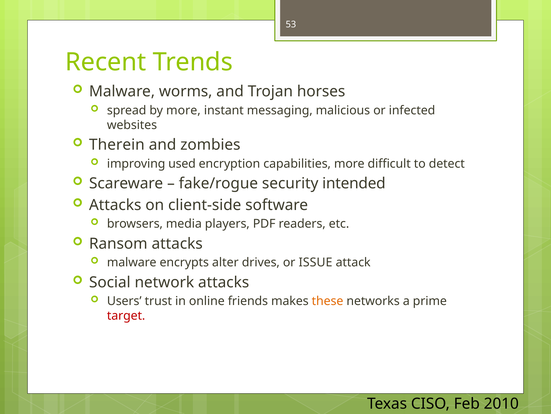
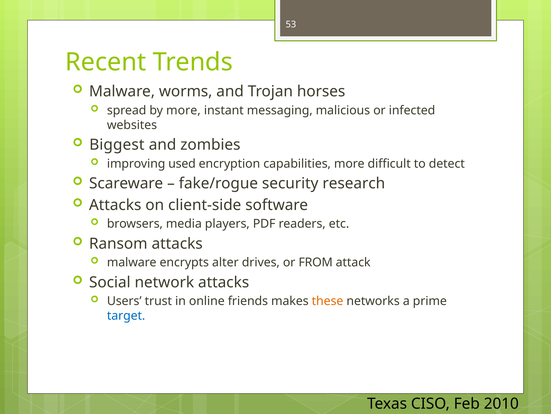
Therein: Therein -> Biggest (117, 145)
intended: intended -> research (354, 183)
ISSUE: ISSUE -> FROM (316, 262)
target colour: red -> blue (126, 315)
